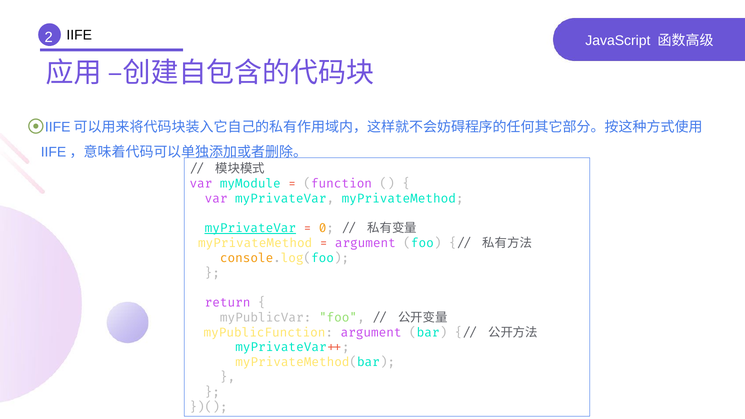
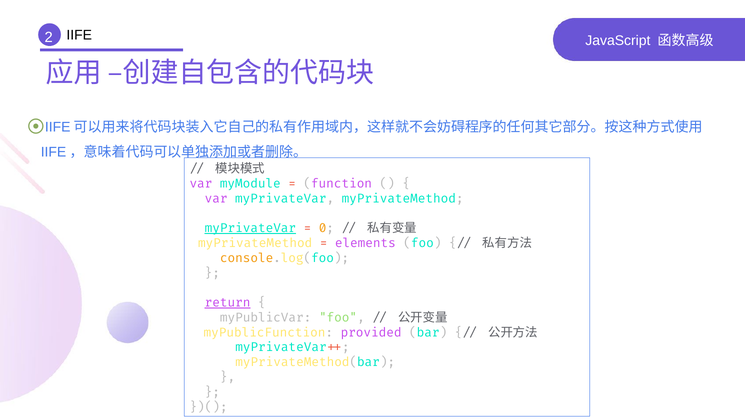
argument: argument -> elements (365, 243)
return underline: none -> present (228, 303)
myPublicFunction argument: argument -> provided (371, 333)
